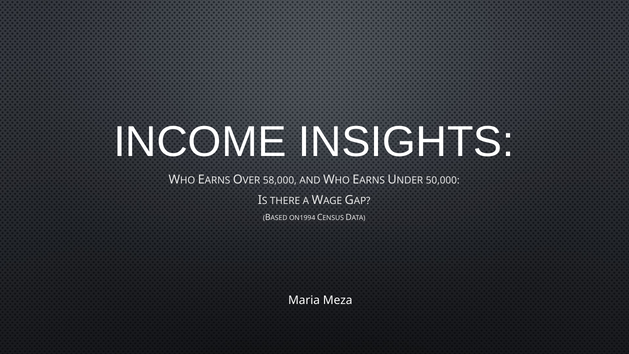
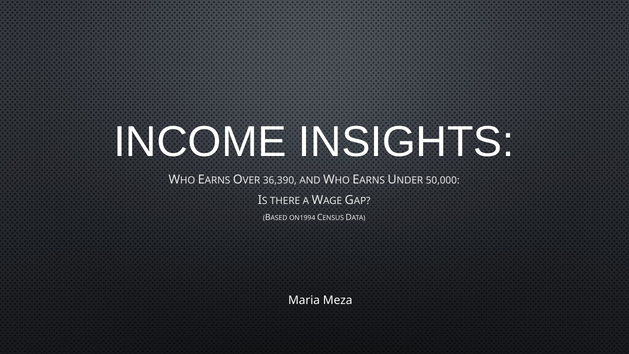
58,000: 58,000 -> 36,390 (280, 180)
